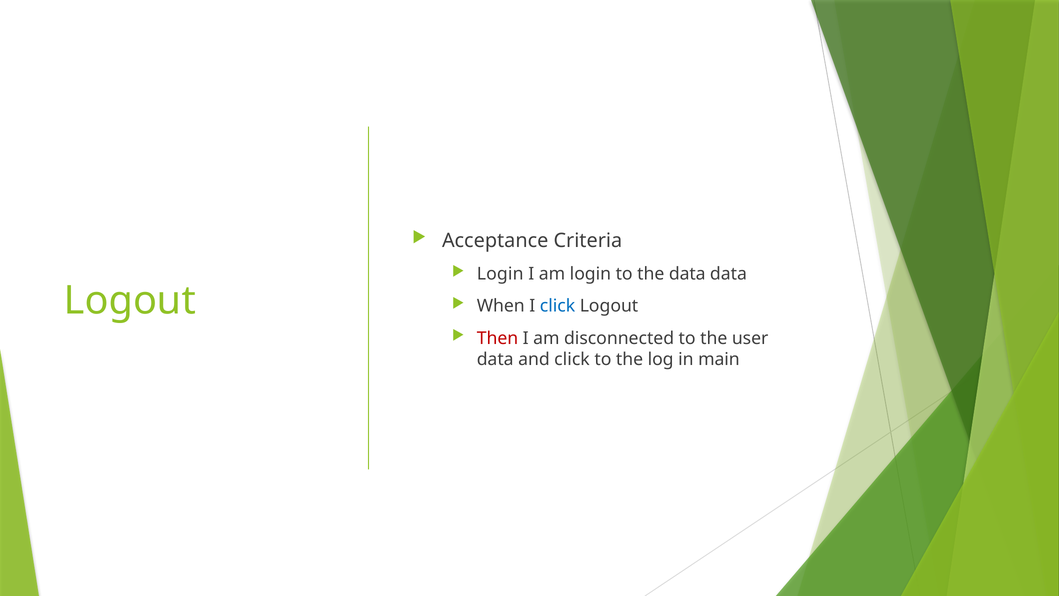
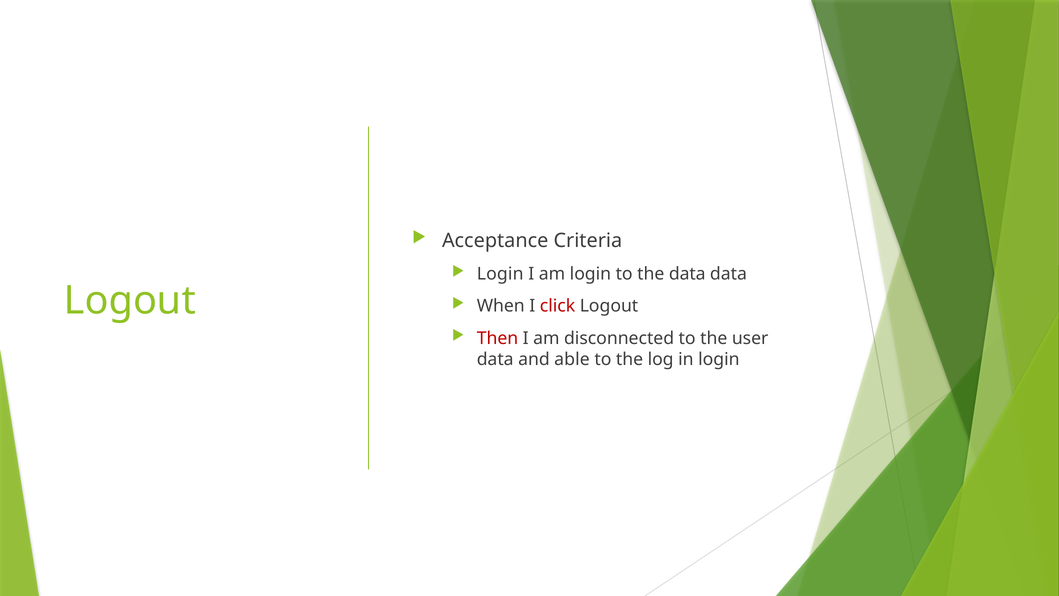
click colour: blue -> red (558, 306)
and click: click -> able (572, 359)
in main: main -> login (719, 359)
